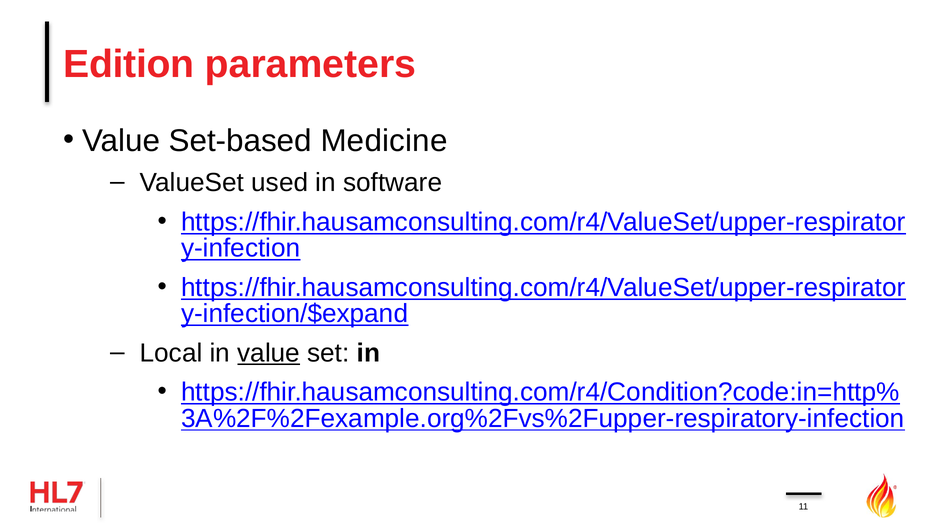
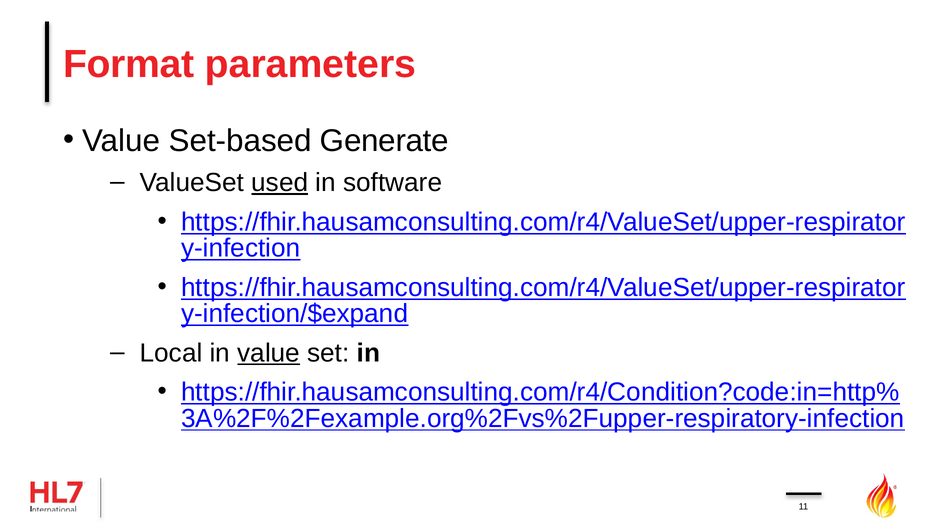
Edition: Edition -> Format (129, 64)
Medicine: Medicine -> Generate (384, 141)
used underline: none -> present (280, 183)
